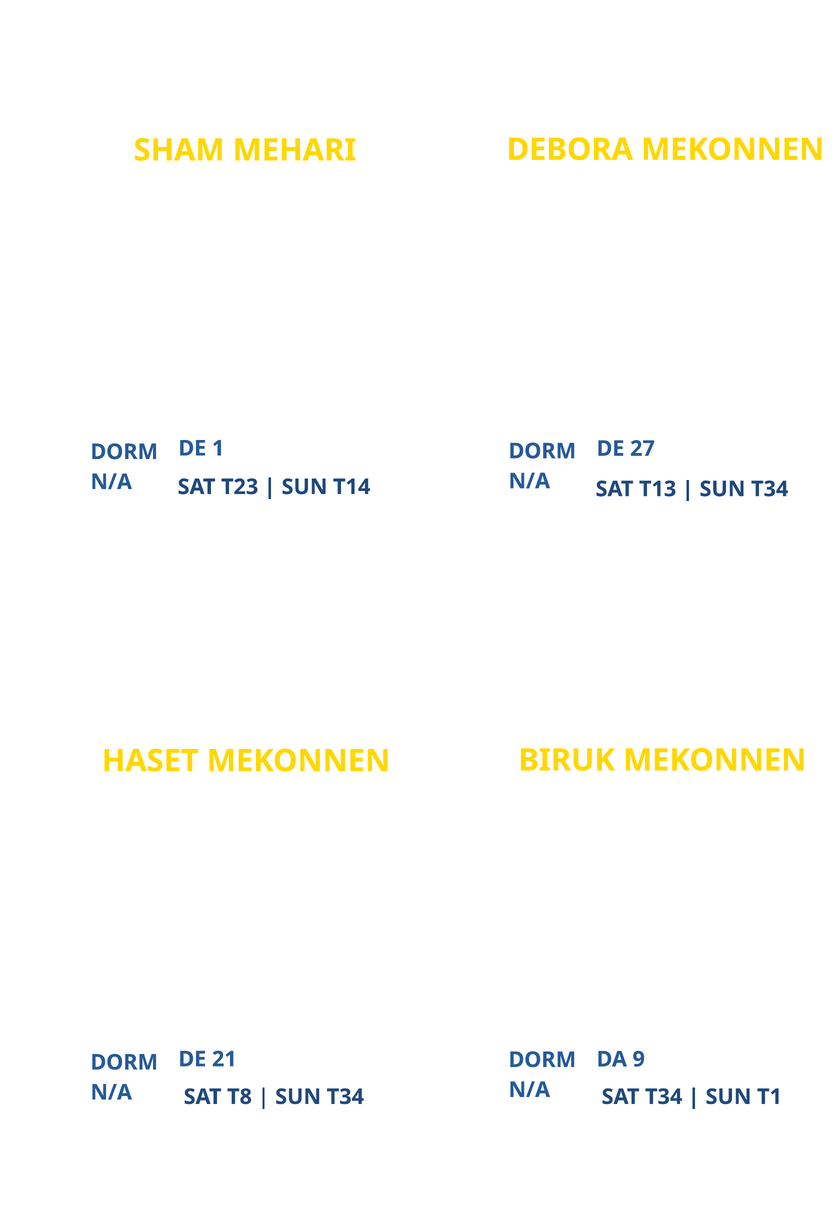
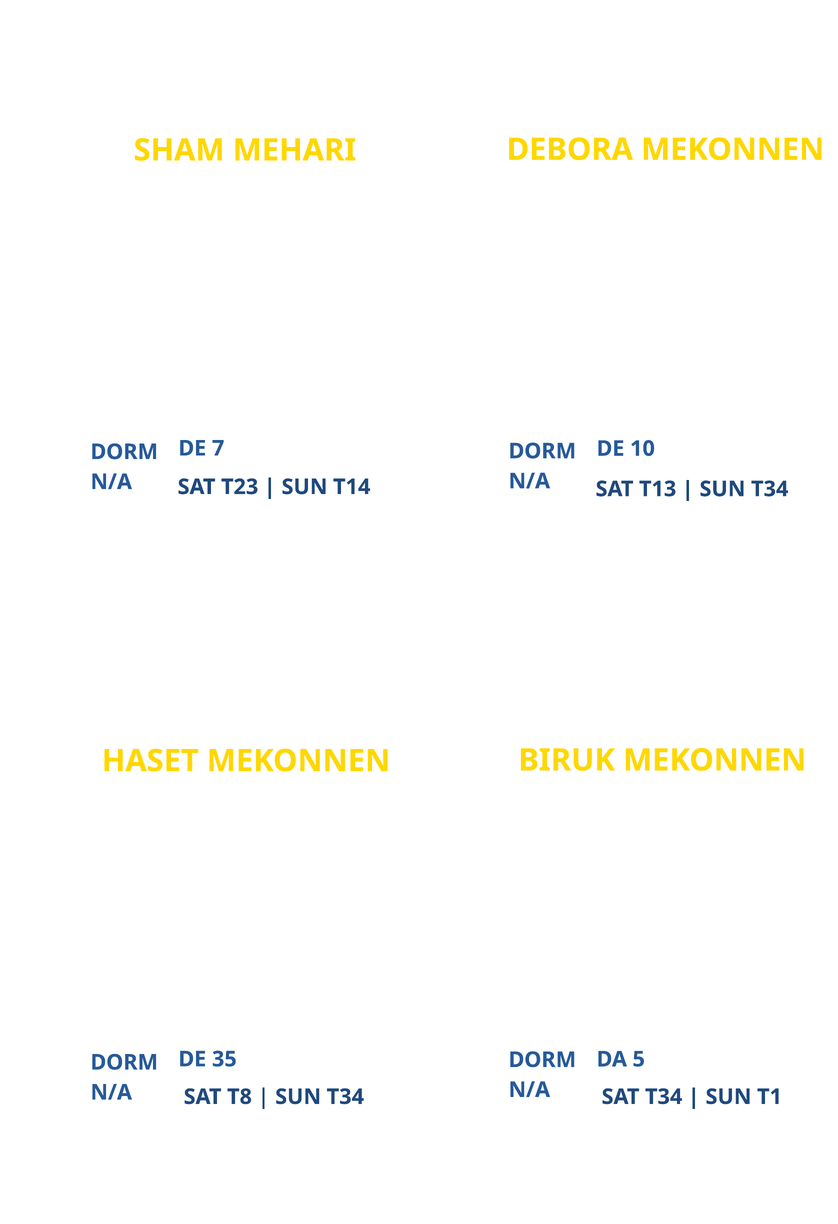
1: 1 -> 7 (218, 448)
27: 27 -> 10 (642, 448)
21: 21 -> 35 (224, 1059)
9: 9 -> 5 (639, 1059)
